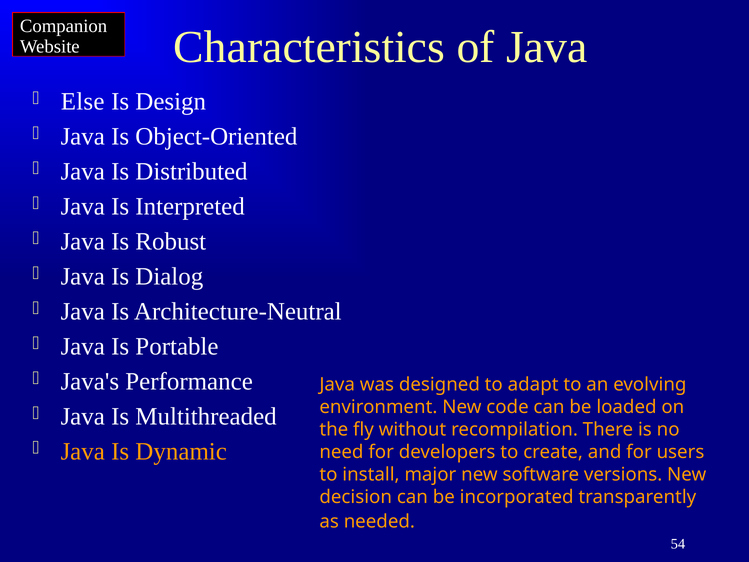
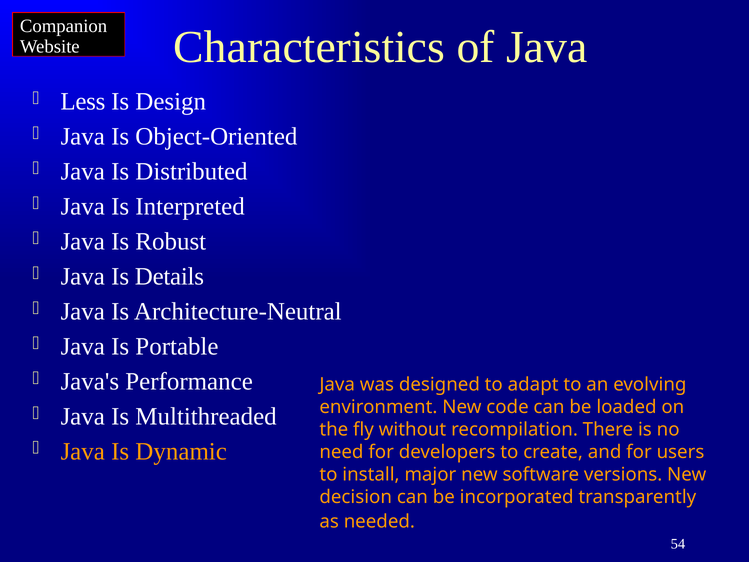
Else: Else -> Less (83, 102)
Dialog: Dialog -> Details (169, 276)
